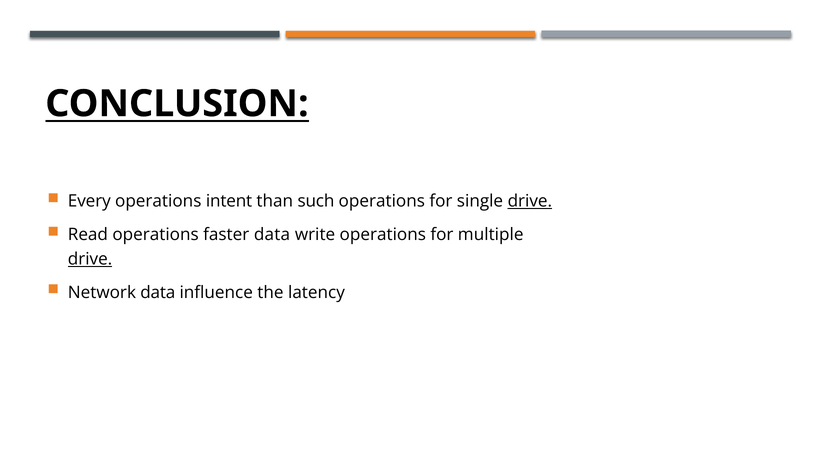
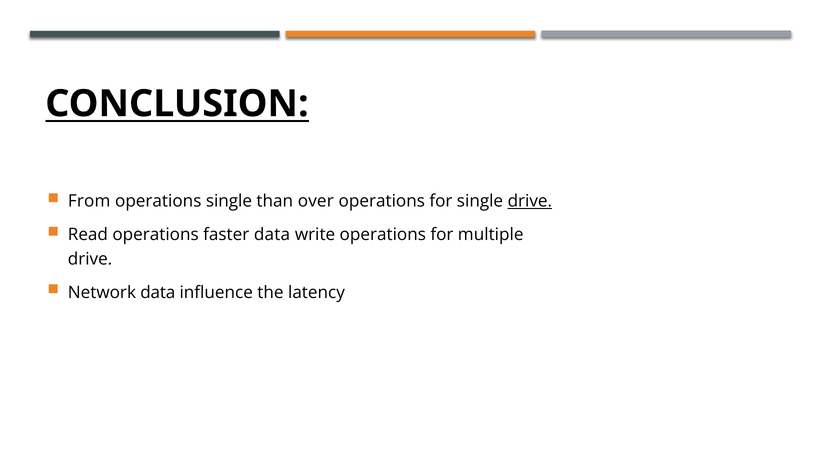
Every: Every -> From (89, 201)
operations intent: intent -> single (229, 201)
such: such -> over (316, 201)
drive underline: present -> none (90, 259)
